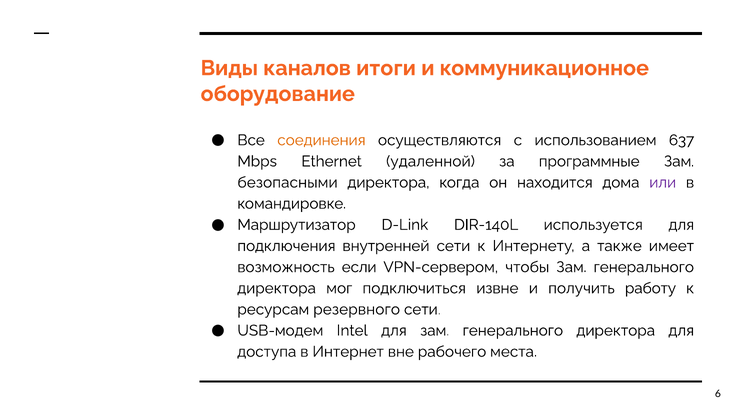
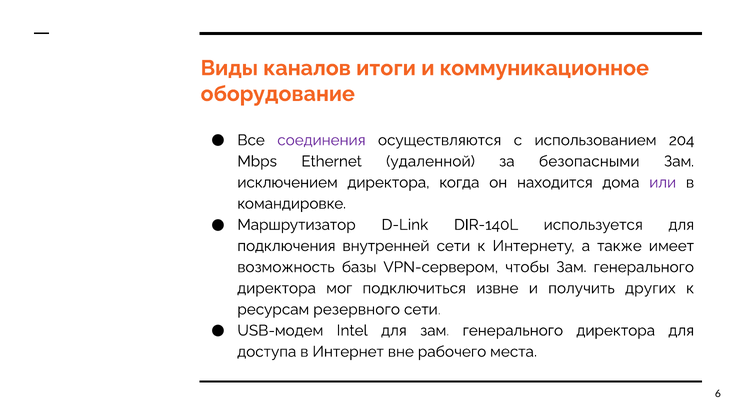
соединения colour: orange -> purple (321, 140)
637: 637 -> 204 (682, 140)
программные: программные -> безопасными (589, 161)
безопасными: безопасными -> исключением (288, 182)
если: если -> базы (359, 267)
работу: работу -> других (650, 288)
